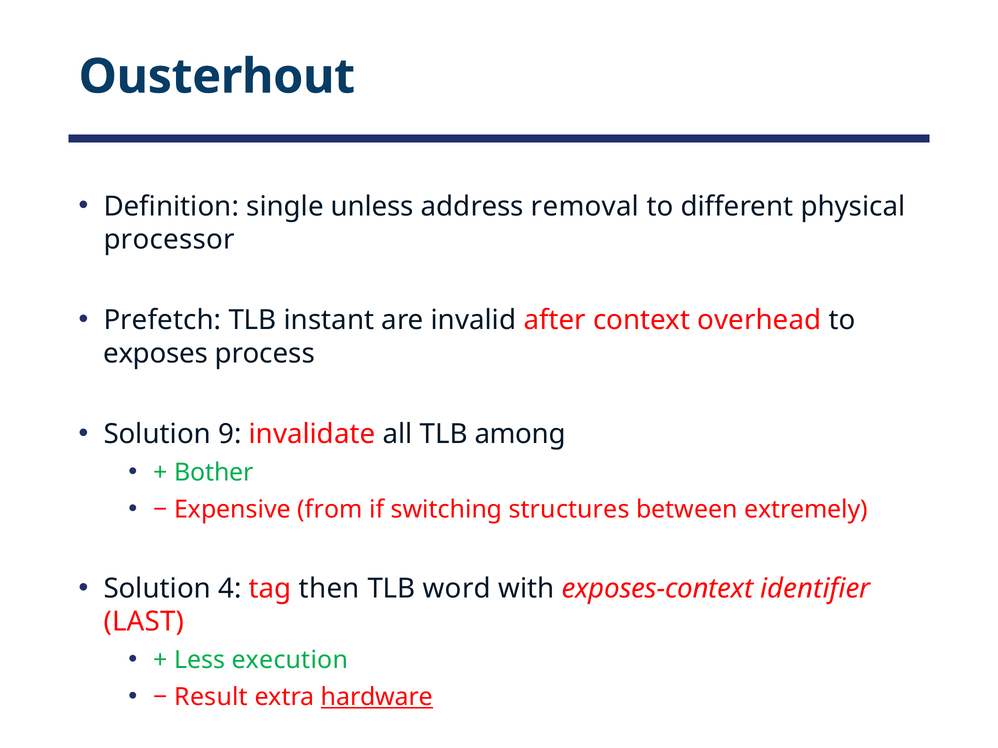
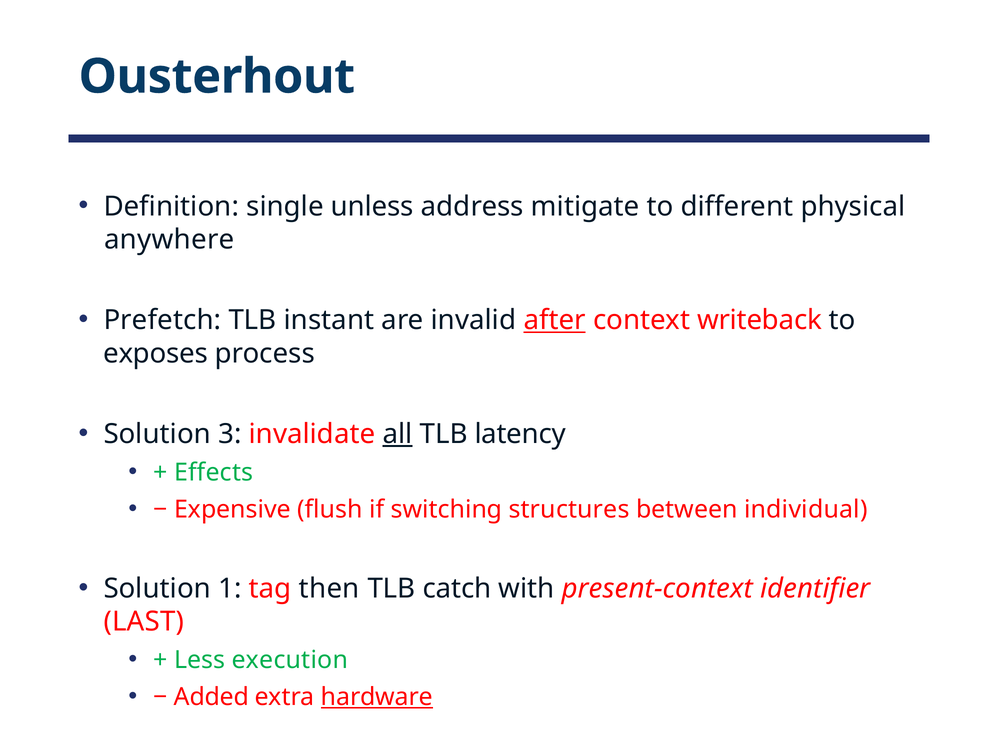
removal: removal -> mitigate (585, 207)
processor: processor -> anywhere (169, 240)
after underline: none -> present (555, 321)
overhead: overhead -> writeback (760, 321)
9: 9 -> 3 (230, 434)
all underline: none -> present (397, 434)
among: among -> latency (520, 434)
Bother: Bother -> Effects (214, 473)
from: from -> flush (330, 510)
extremely: extremely -> individual (806, 510)
4: 4 -> 1 (230, 589)
word: word -> catch (457, 589)
exposes-context: exposes-context -> present-context (657, 589)
Result: Result -> Added (211, 697)
